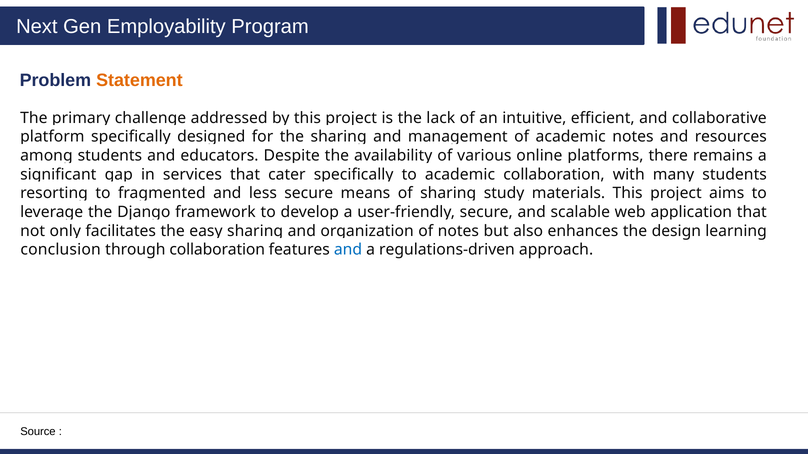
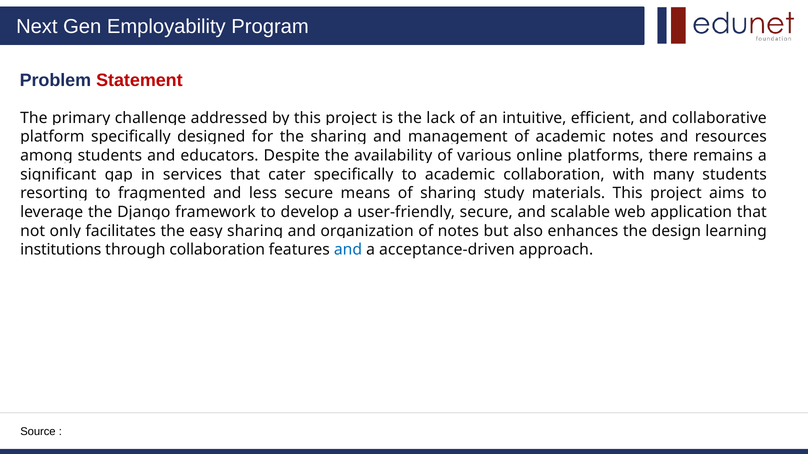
Statement colour: orange -> red (139, 80)
conclusion: conclusion -> institutions (61, 250)
regulations-driven: regulations-driven -> acceptance-driven (447, 250)
